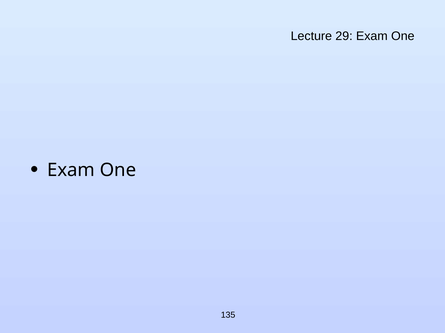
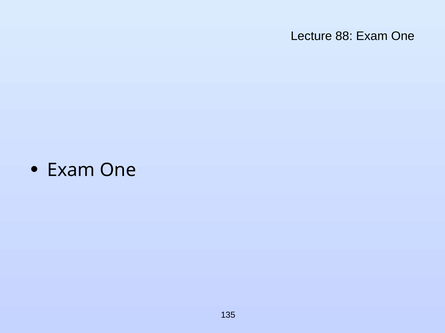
29: 29 -> 88 (344, 36)
